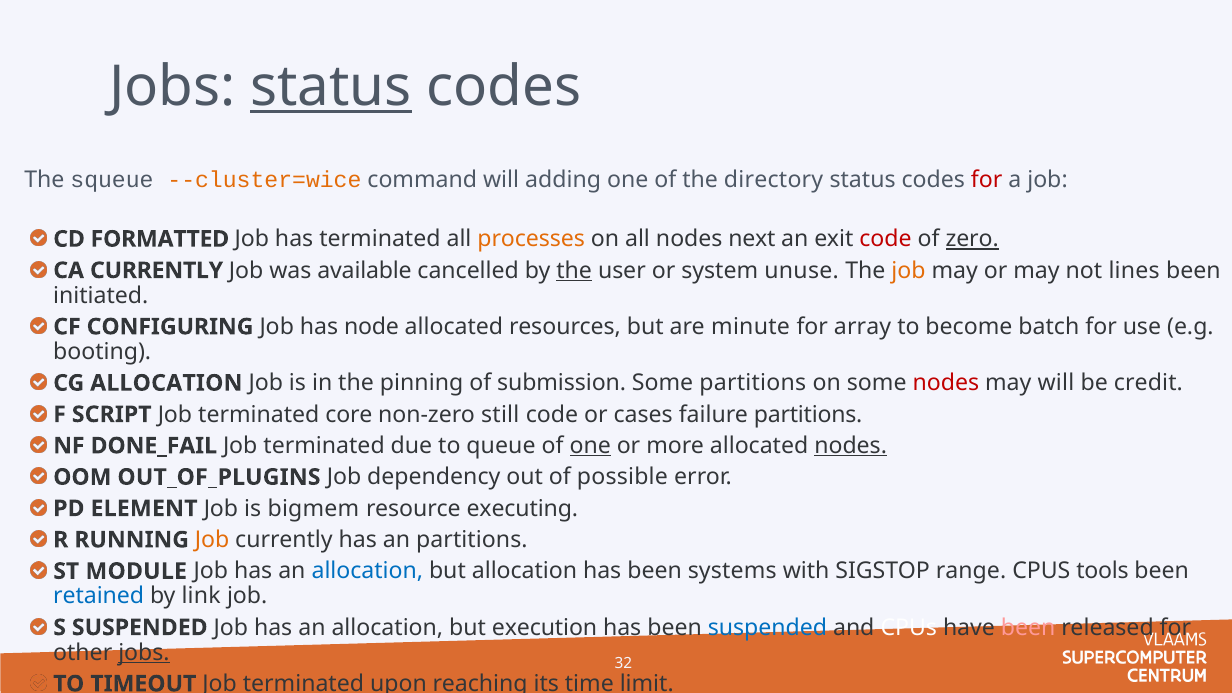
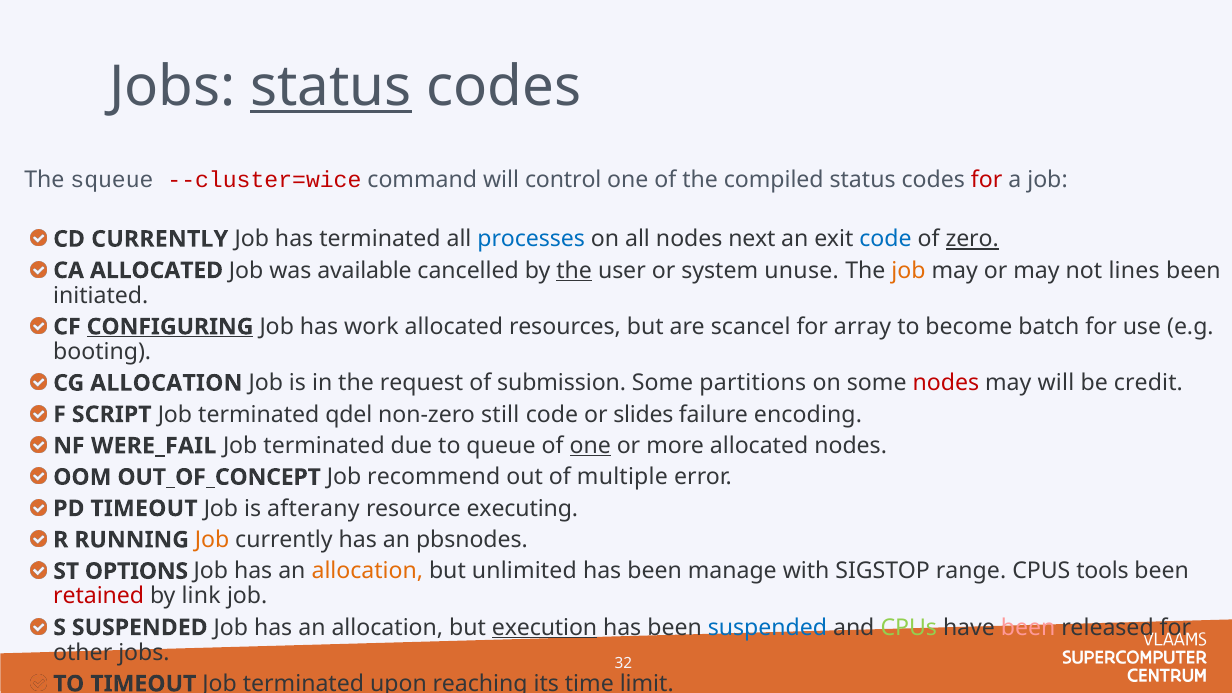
--cluster=wice colour: orange -> red (264, 180)
adding: adding -> control (563, 180)
directory: directory -> compiled (774, 180)
CD FORMATTED: FORMATTED -> CURRENTLY (160, 239)
processes colour: orange -> blue (531, 239)
code colour: red -> blue (886, 239)
CA CURRENTLY: CURRENTLY -> ALLOCATED (157, 270)
CONFIGURING underline: none -> present (170, 327)
node: node -> work (371, 327)
minute: minute -> scancel (751, 327)
pinning: pinning -> request (422, 383)
core: core -> qdel (349, 414)
cases: cases -> slides (643, 414)
failure partitions: partitions -> encoding (808, 414)
DONE_FAIL: DONE_FAIL -> WERE_FAIL (154, 446)
nodes underline: present -> none (851, 446)
OUT_OF_PLUGINS: OUT_OF_PLUGINS -> OUT_OF_CONCEPT (219, 477)
dependency: dependency -> recommend (434, 477)
possible: possible -> multiple (622, 477)
PD ELEMENT: ELEMENT -> TIMEOUT (144, 509)
bigmem: bigmem -> afterany (313, 509)
an partitions: partitions -> pbsnodes (472, 540)
MODULE: MODULE -> OPTIONS (136, 571)
allocation colour: blue -> orange (367, 571)
but allocation: allocation -> unlimited (524, 571)
systems: systems -> manage (732, 571)
retained colour: blue -> red (99, 596)
execution underline: none -> present (545, 628)
CPUs colour: white -> light green (909, 628)
jobs underline: present -> none (144, 652)
